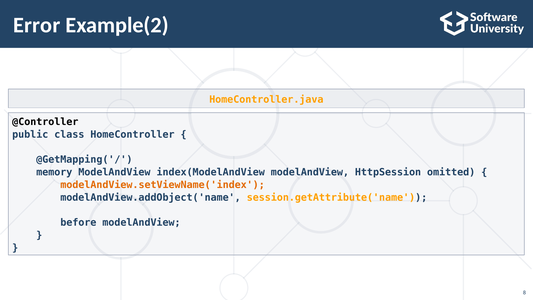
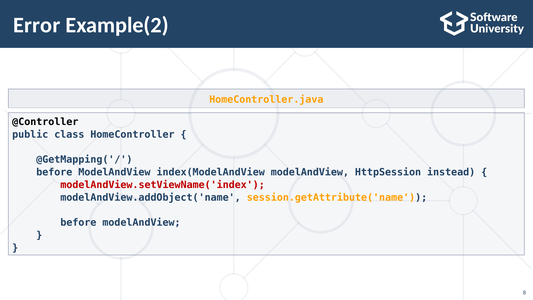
memory: memory -> before (54, 172)
omitted: omitted -> instead (451, 172)
modelAndView.setViewName('index colour: orange -> red (163, 185)
